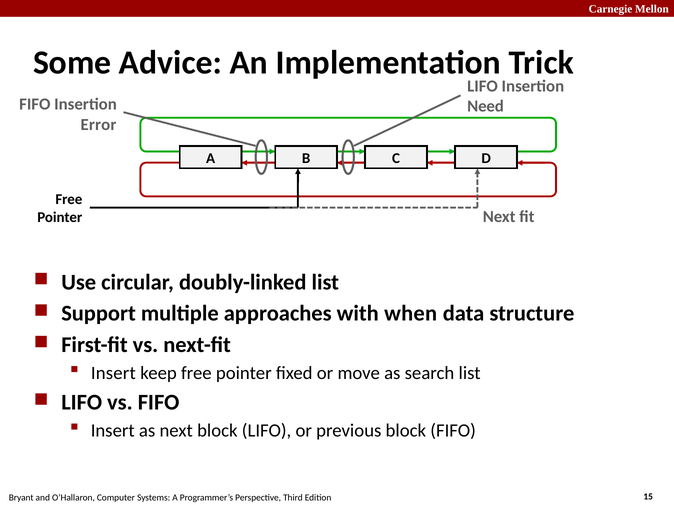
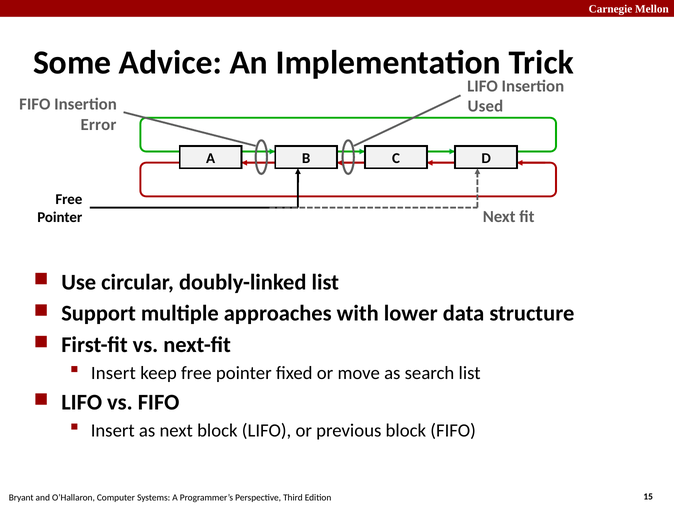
Need: Need -> Used (485, 106)
when: when -> lower (411, 314)
